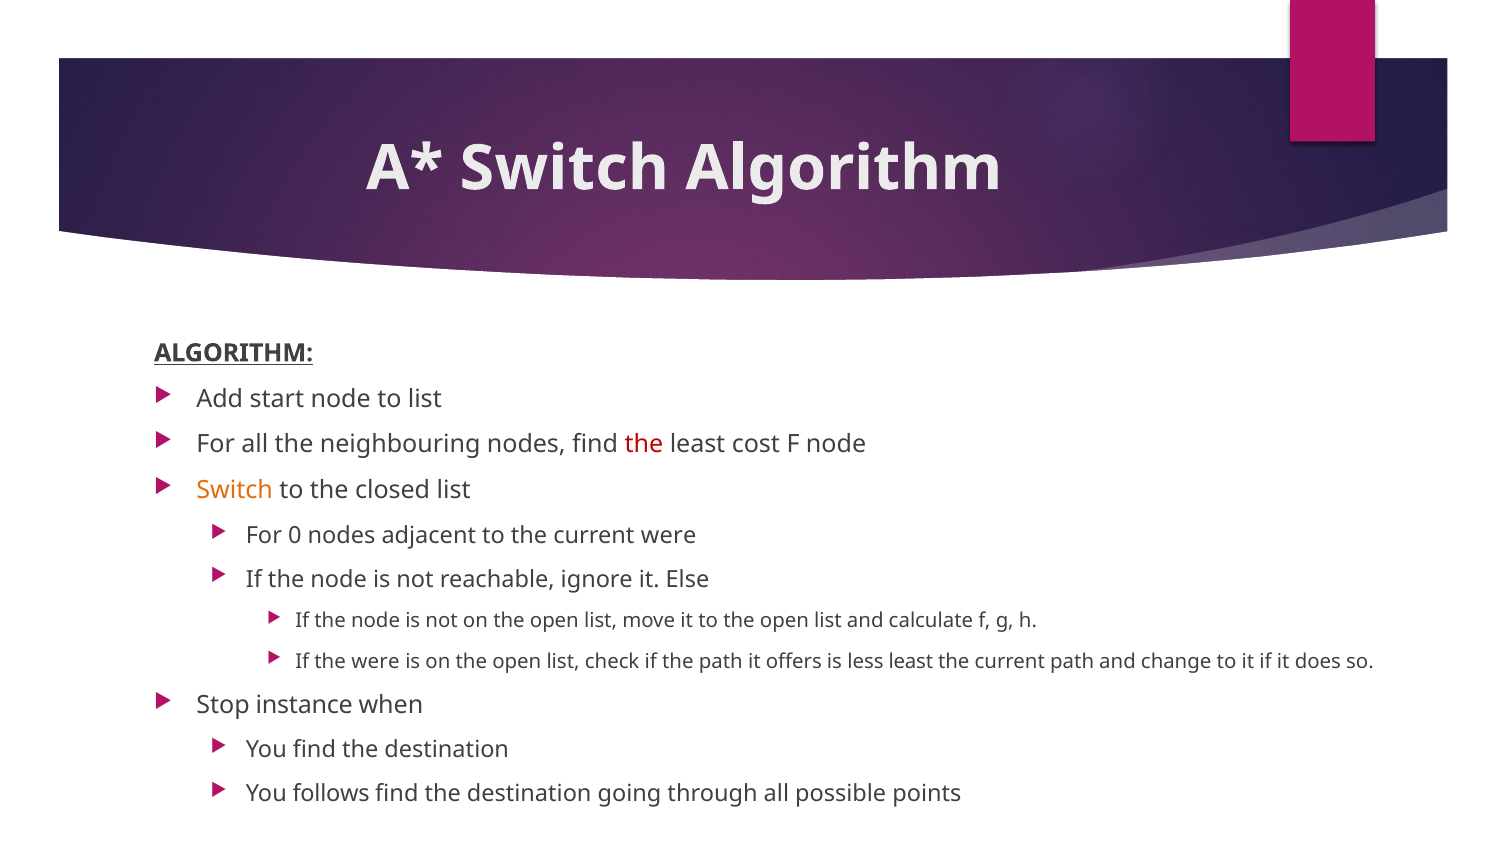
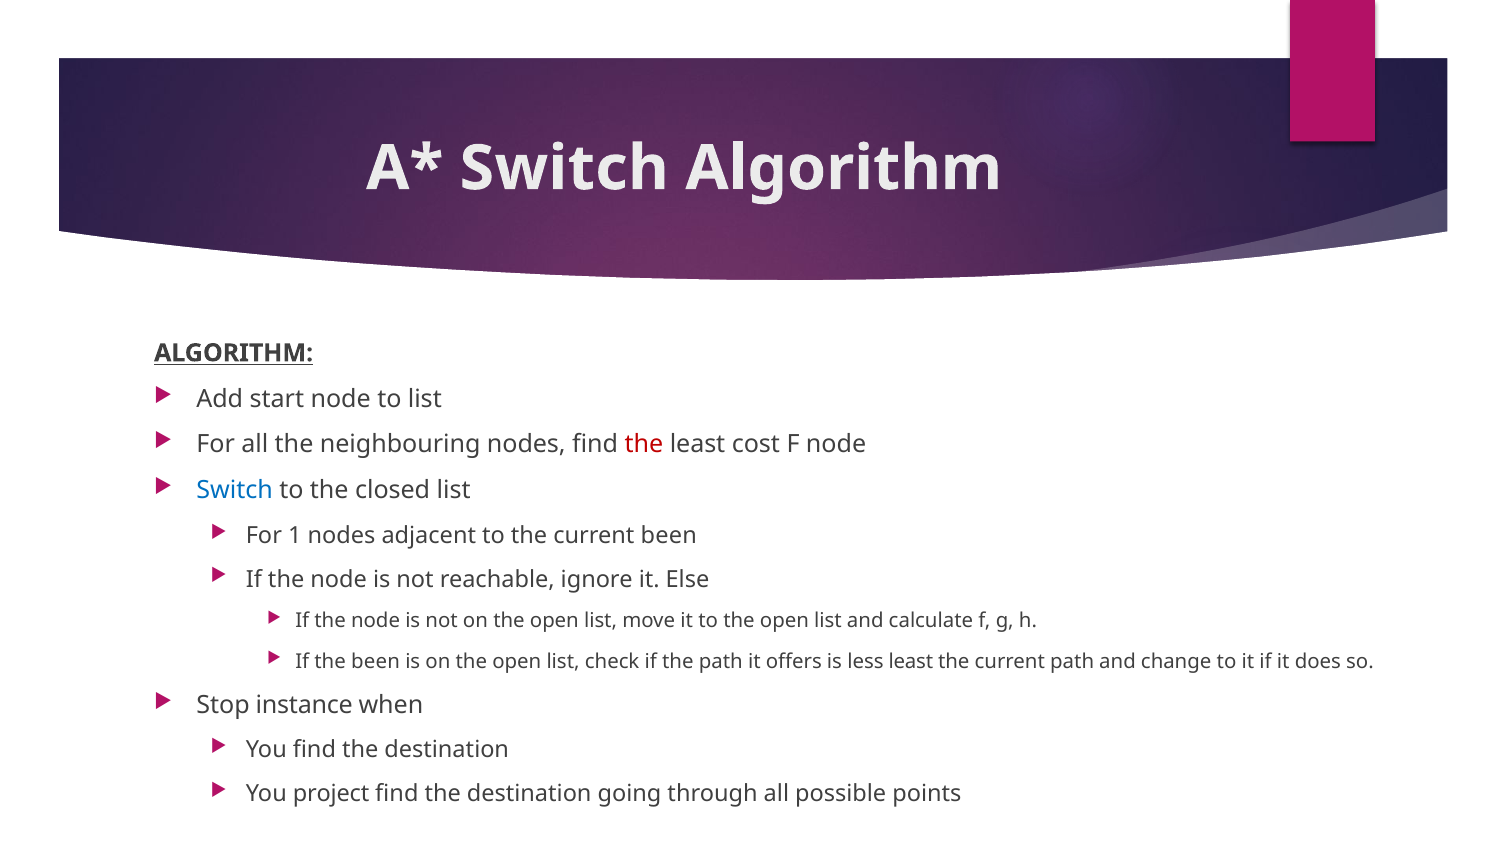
Switch colour: orange -> blue (235, 490)
0: 0 -> 1 (295, 535)
current were: were -> been (669, 535)
the were: were -> been (375, 661)
follows: follows -> project (331, 793)
